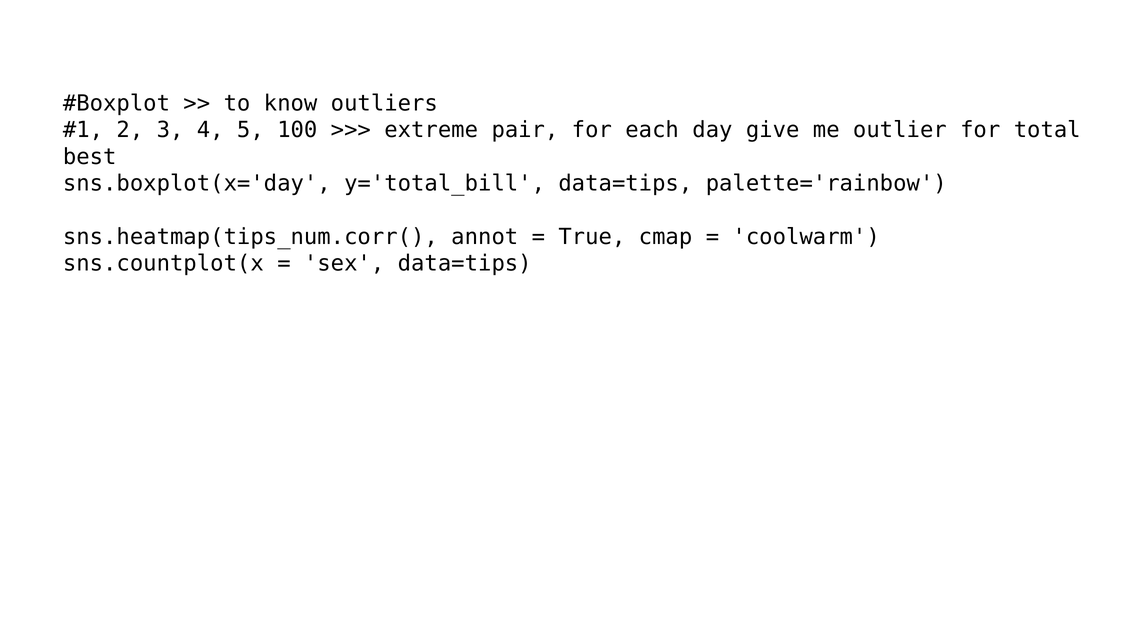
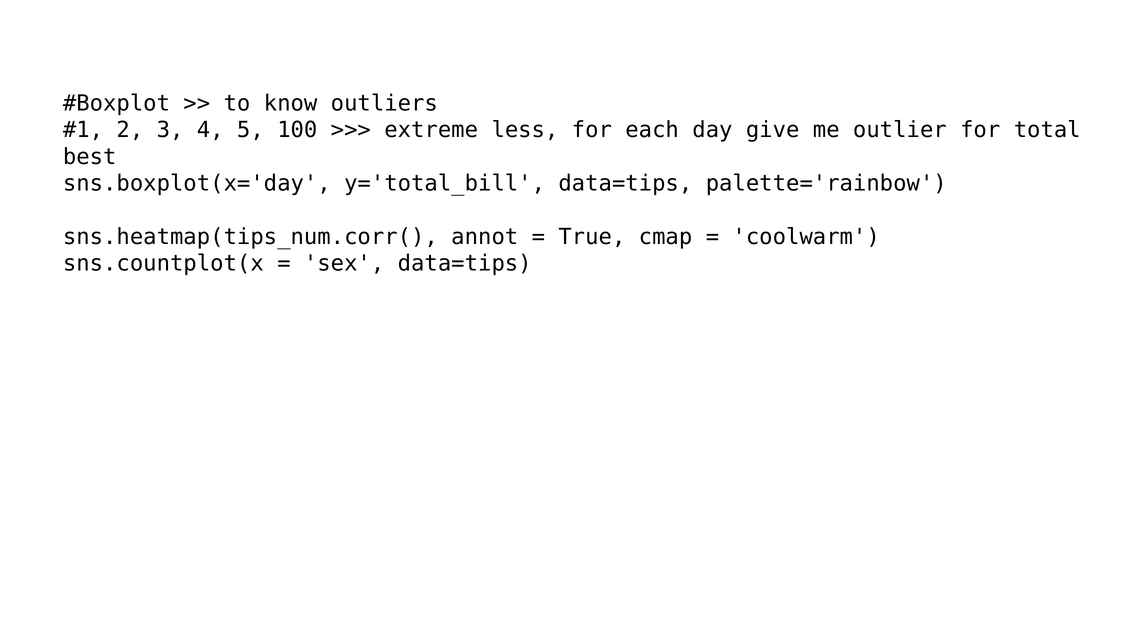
pair: pair -> less (525, 130)
